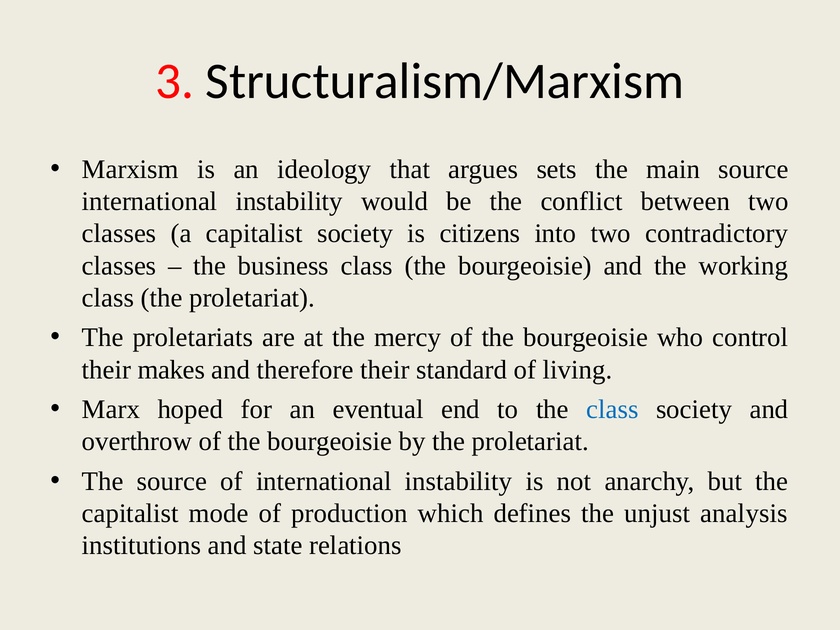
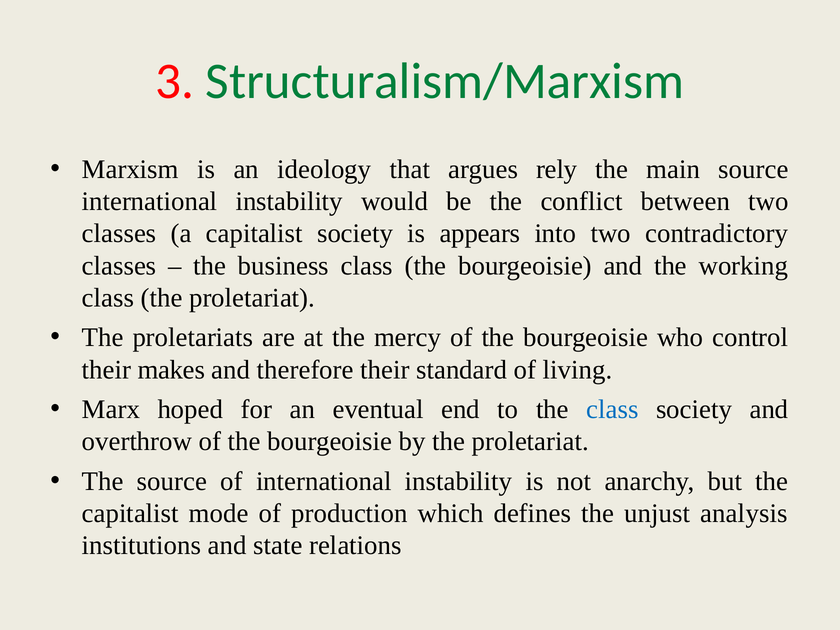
Structuralism/Marxism colour: black -> green (445, 81)
sets: sets -> rely (557, 169)
citizens: citizens -> appears (480, 234)
